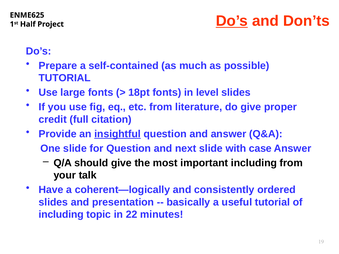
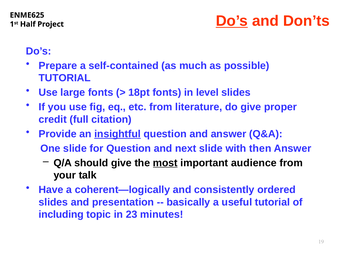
case: case -> then (260, 149)
most underline: none -> present (165, 163)
important including: including -> audience (254, 163)
22: 22 -> 23 (132, 215)
